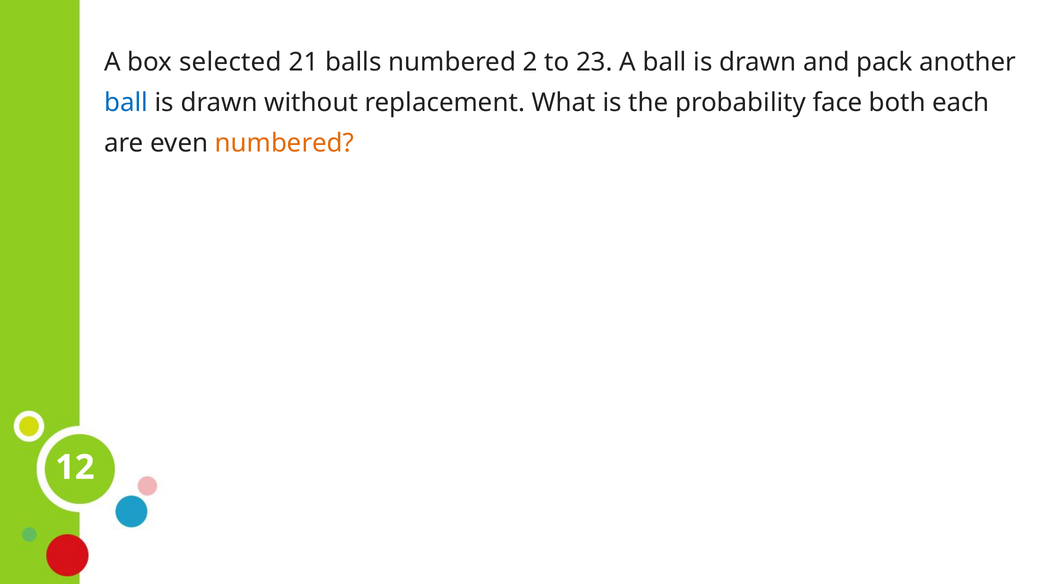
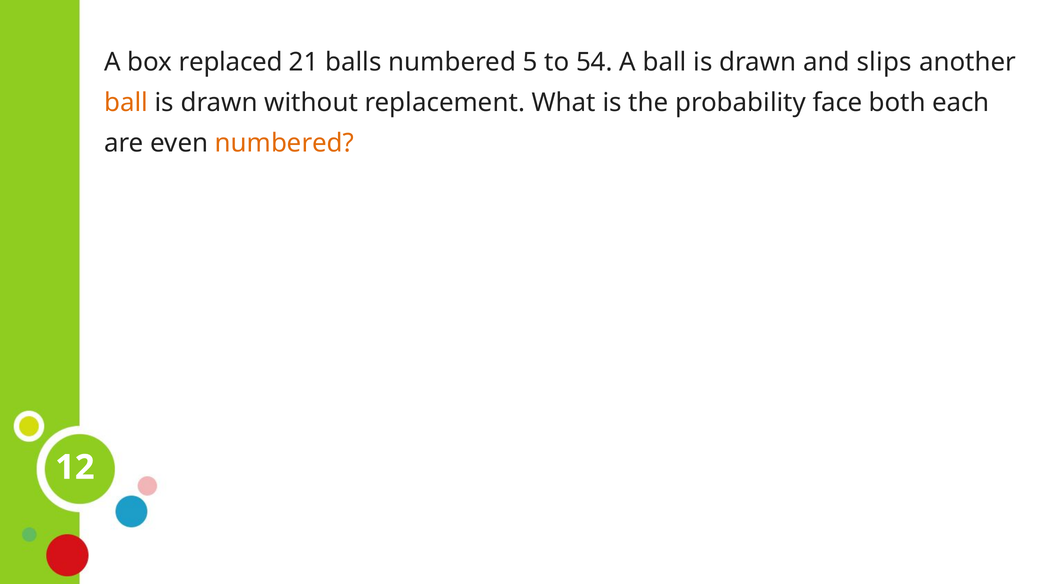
selected: selected -> replaced (231, 62)
2: 2 -> 5 (530, 62)
23: 23 -> 54 (594, 62)
pack: pack -> slips (884, 62)
ball colour: blue -> orange (126, 103)
